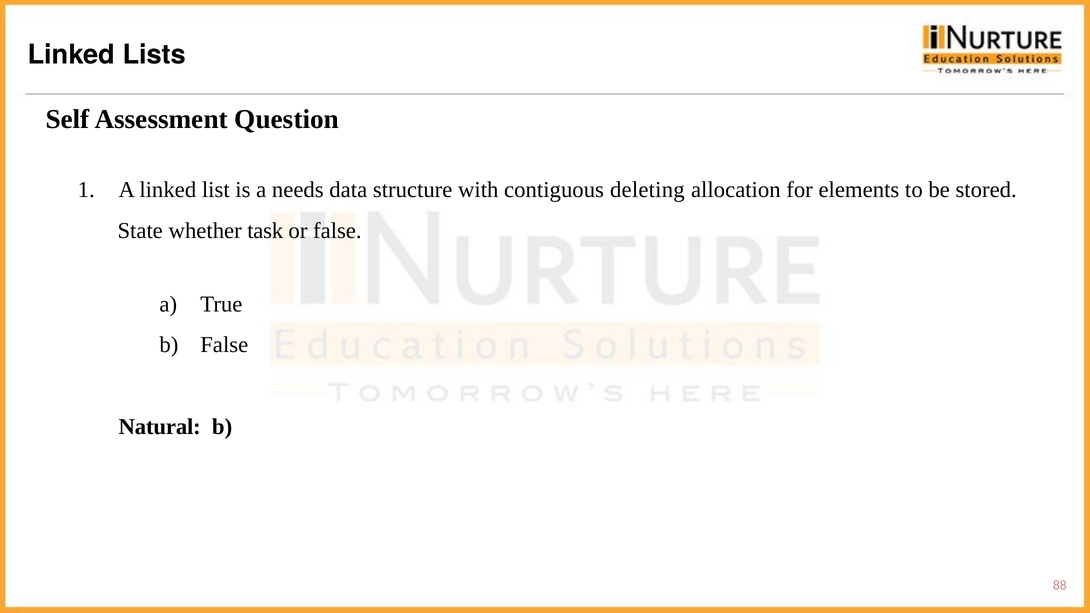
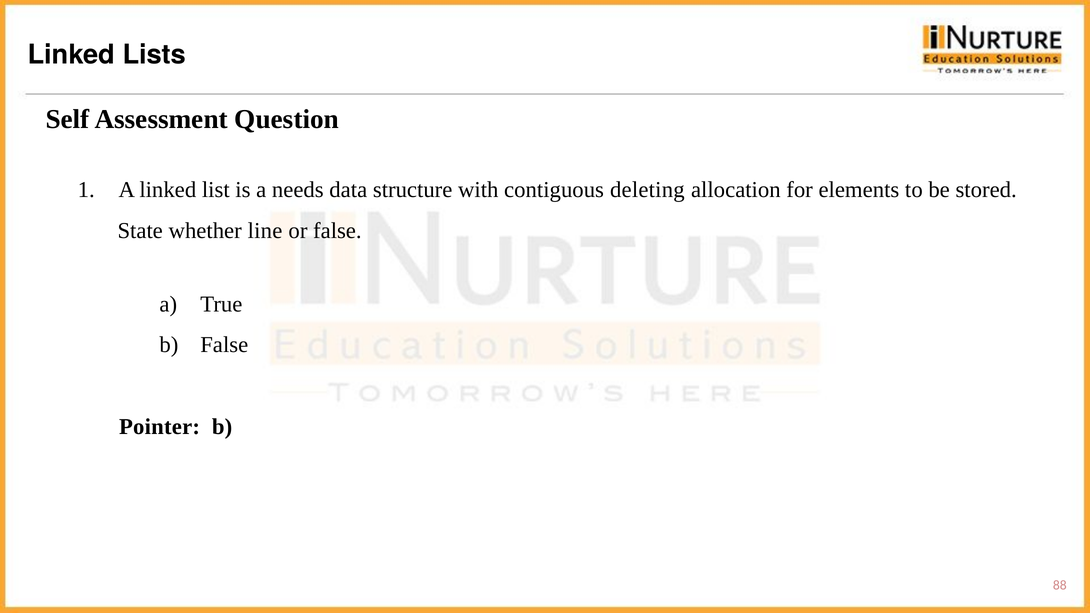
task: task -> line (265, 231)
Natural: Natural -> Pointer (160, 427)
